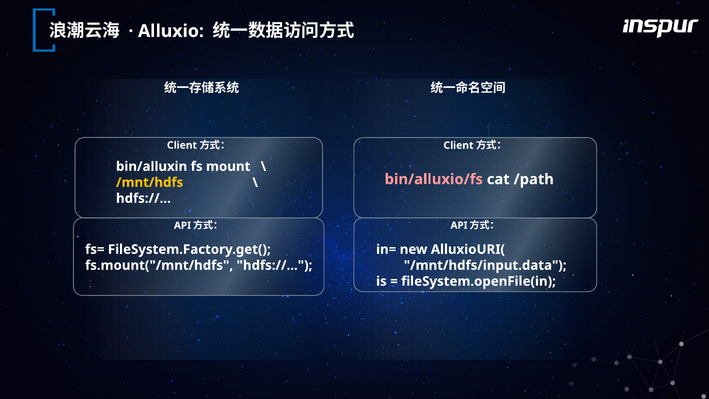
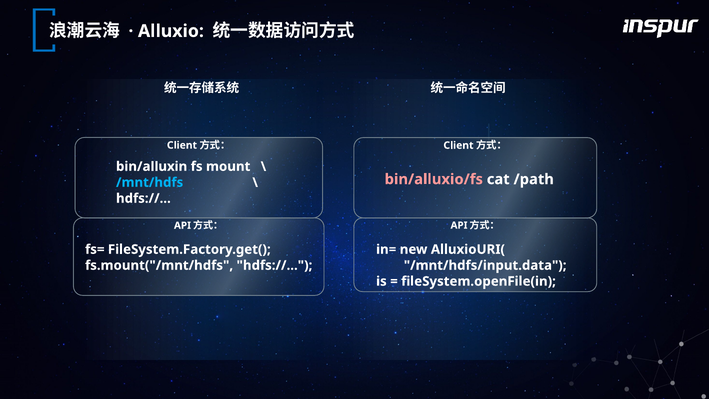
/mnt/hdfs colour: yellow -> light blue (150, 182)
